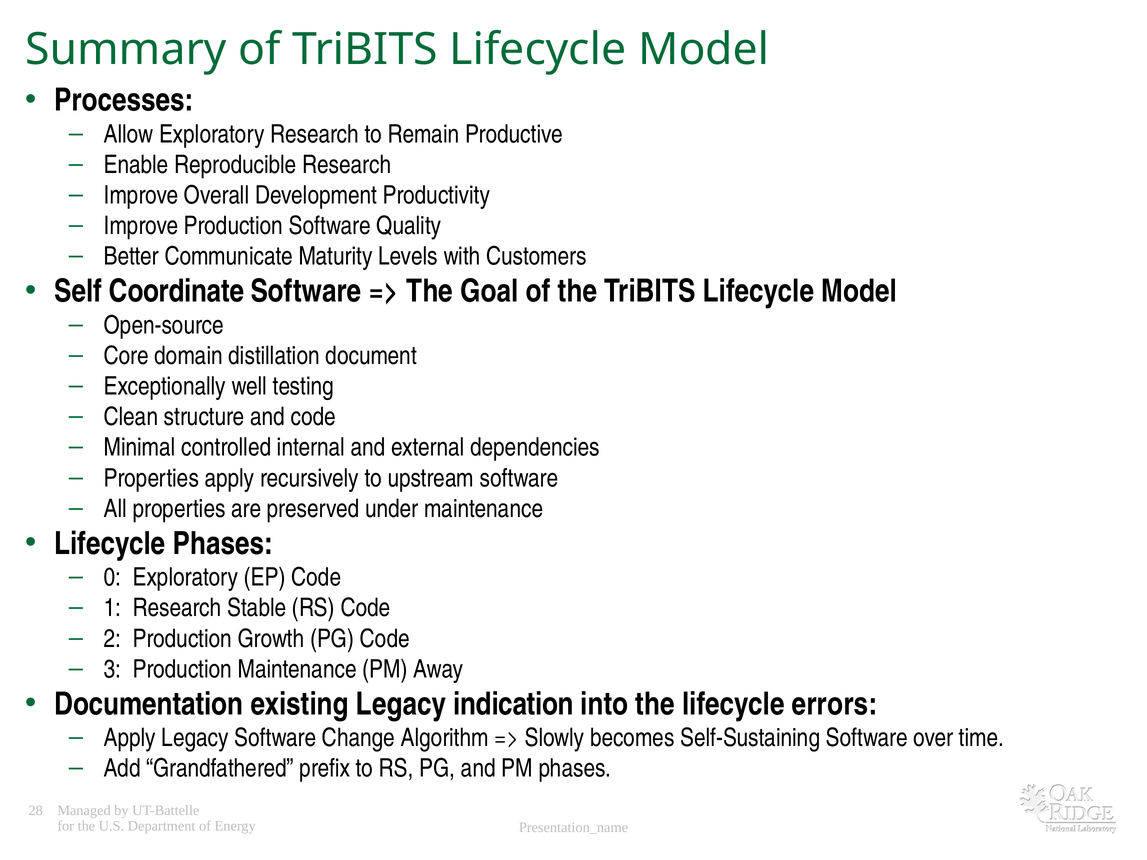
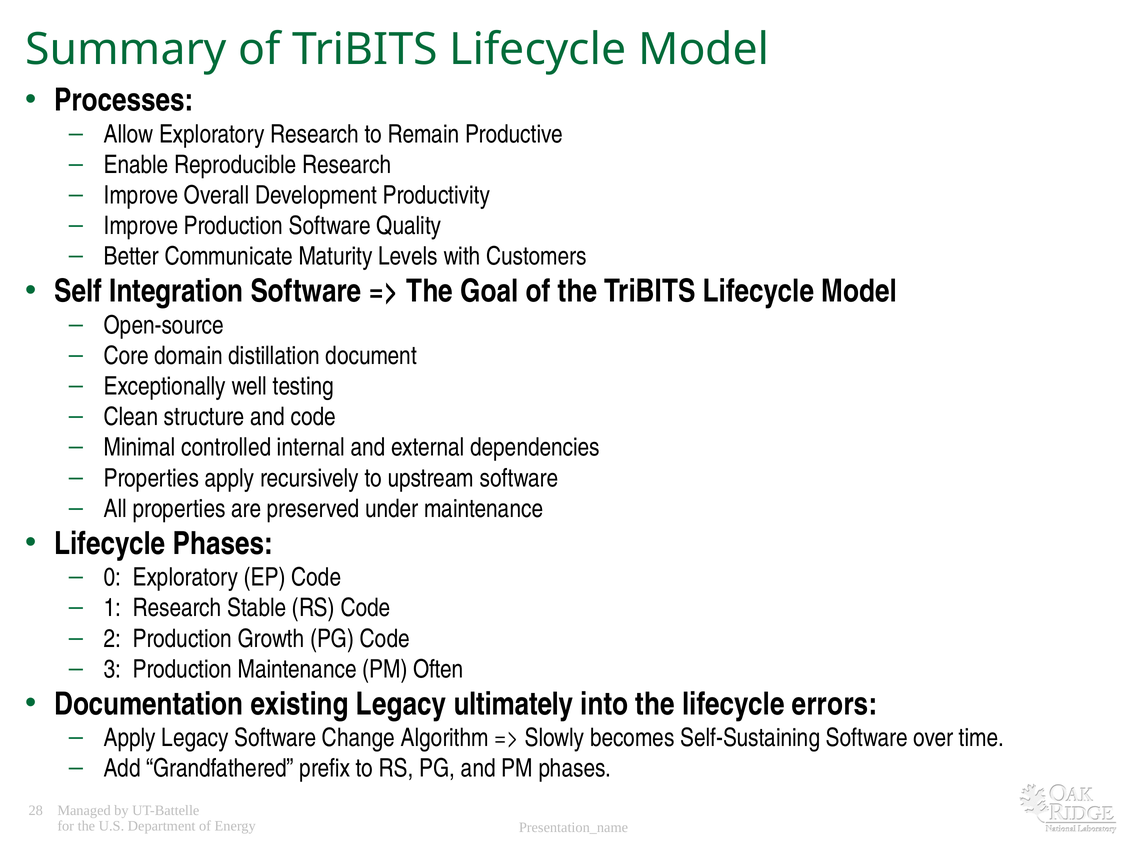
Coordinate: Coordinate -> Integration (176, 291)
Away: Away -> Often (438, 669)
indication: indication -> ultimately (514, 704)
